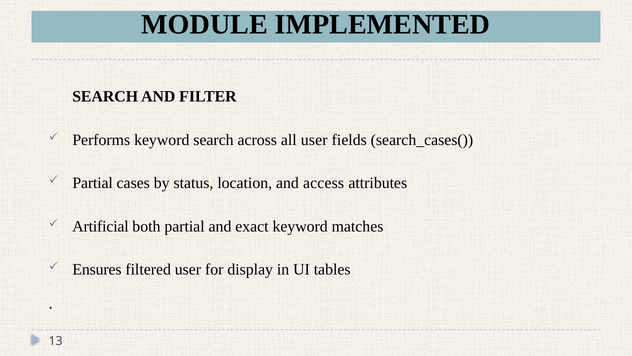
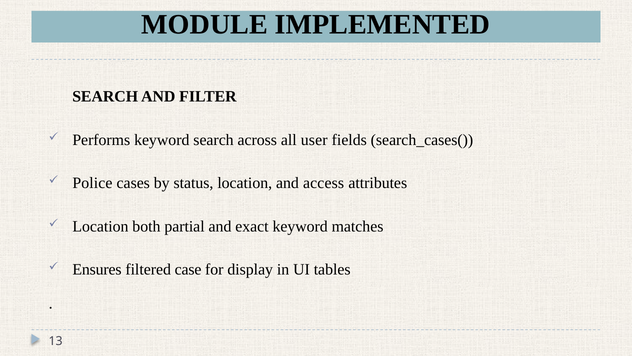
Partial: Partial -> Police (92, 183)
Artificial: Artificial -> Location (100, 226)
filtered user: user -> case (188, 269)
